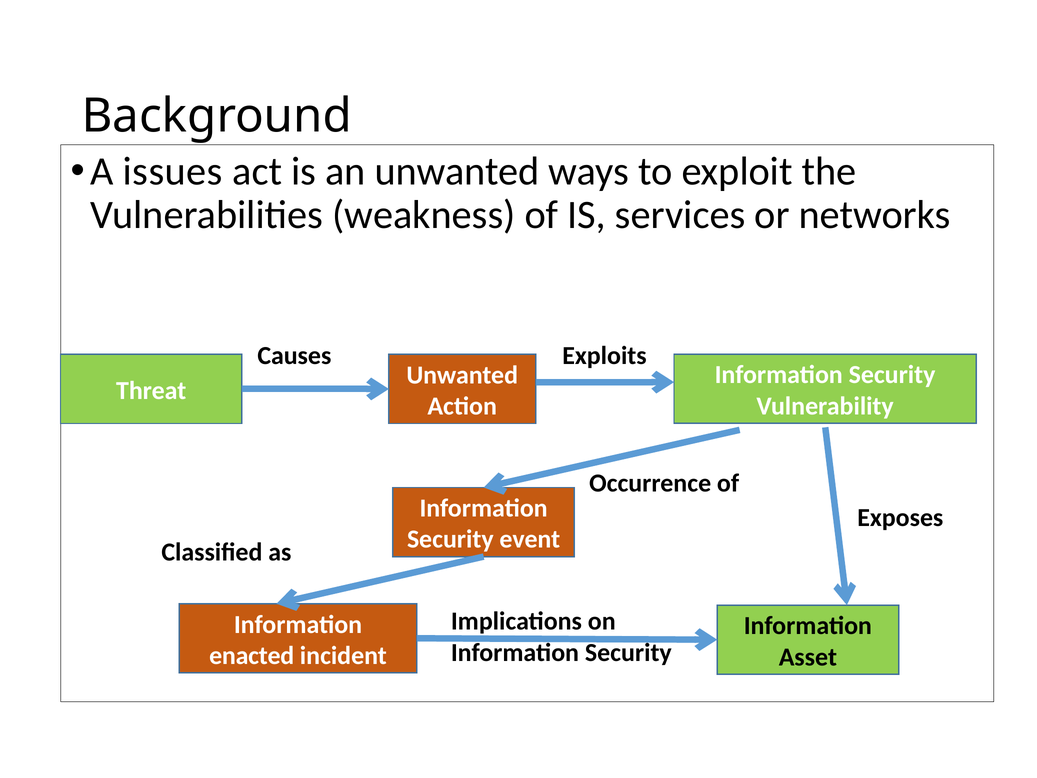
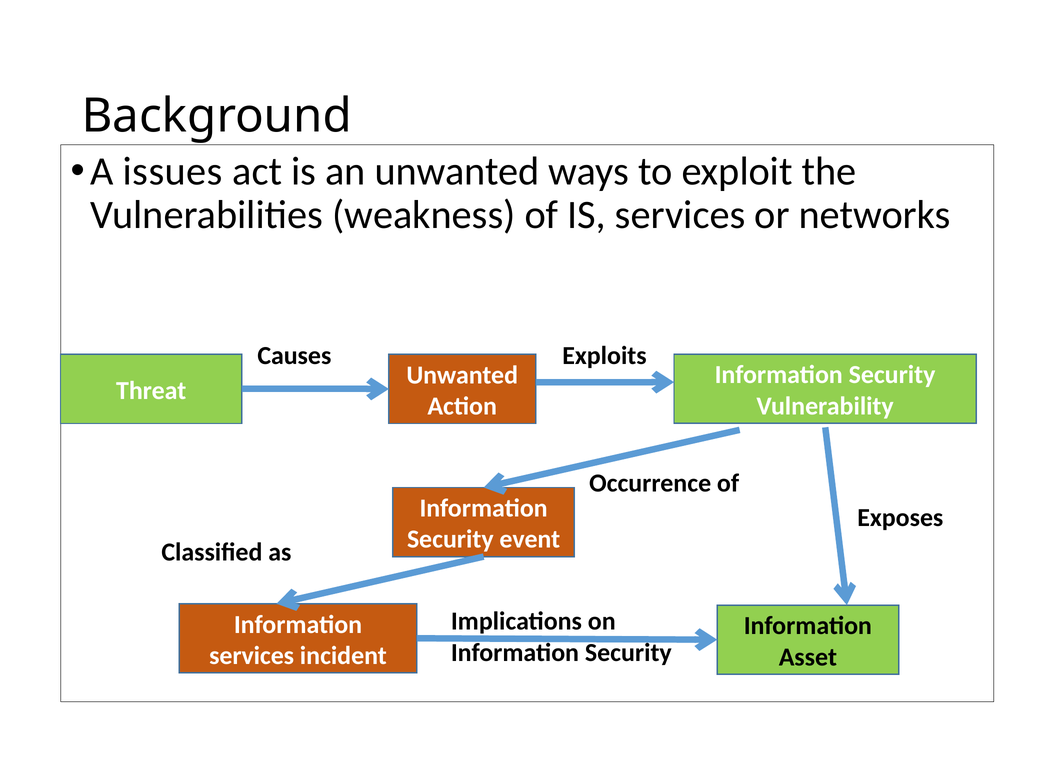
enacted: enacted -> services (252, 655)
